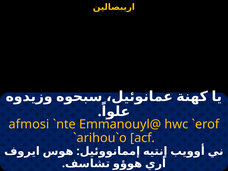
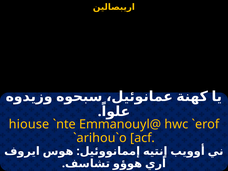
afmosi: afmosi -> hiouse (29, 124)
